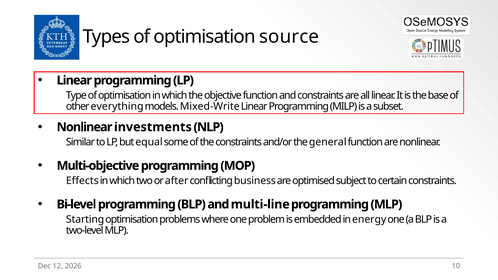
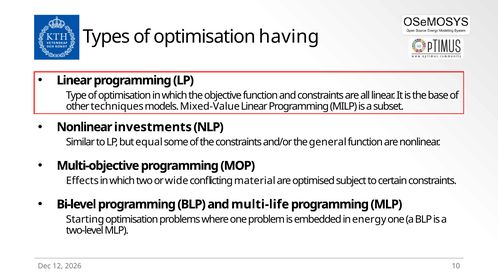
source: source -> having (289, 37)
everything: everything -> techniques (117, 107)
Mixed-Write: Mixed-Write -> Mixed-Value (210, 107)
after: after -> wide (177, 181)
business: business -> material (255, 181)
multi-line: multi-line -> multi-life (260, 204)
